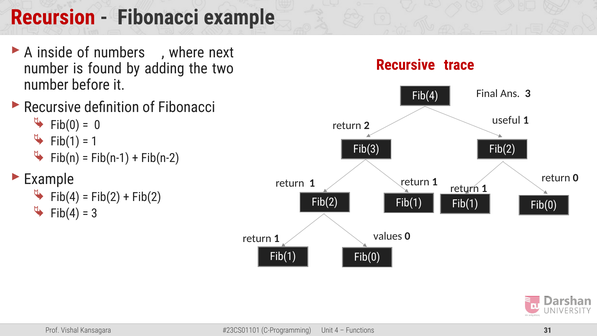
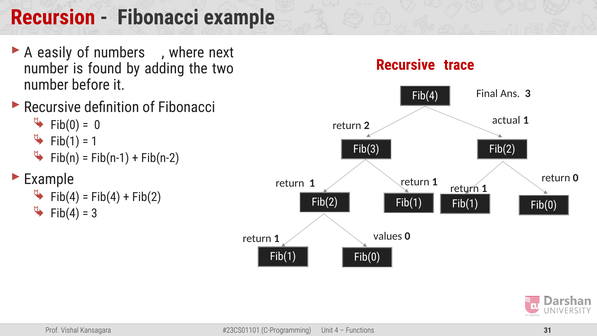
inside: inside -> easily (55, 52)
useful: useful -> actual (506, 120)
Fib(2: Fib(2 -> Fib(4 (106, 197)
